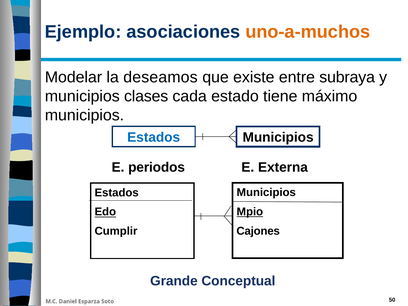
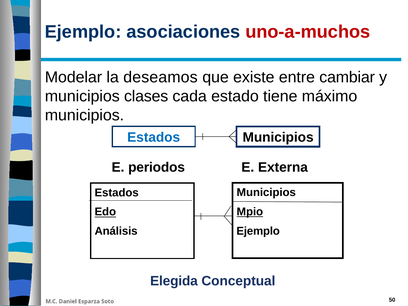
uno-a-muchos colour: orange -> red (308, 32)
subraya: subraya -> cambiar (347, 77)
Cajones: Cajones -> Ejemplo (258, 231)
Cumplir: Cumplir -> Análisis (116, 231)
Grande: Grande -> Elegida (174, 281)
